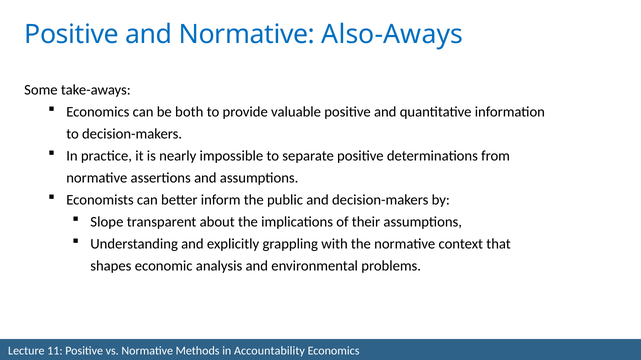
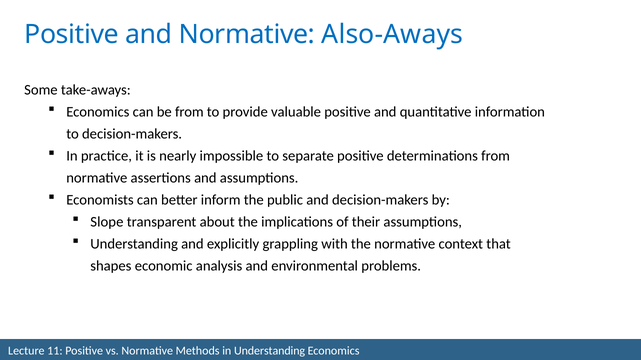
be both: both -> from (189, 112)
in Accountability: Accountability -> Understanding (270, 351)
